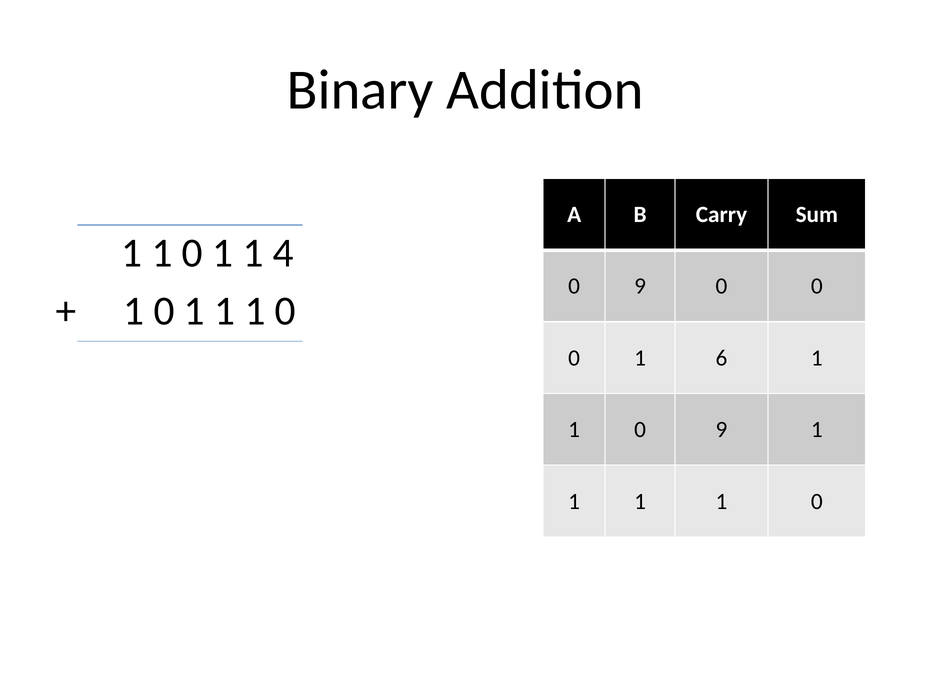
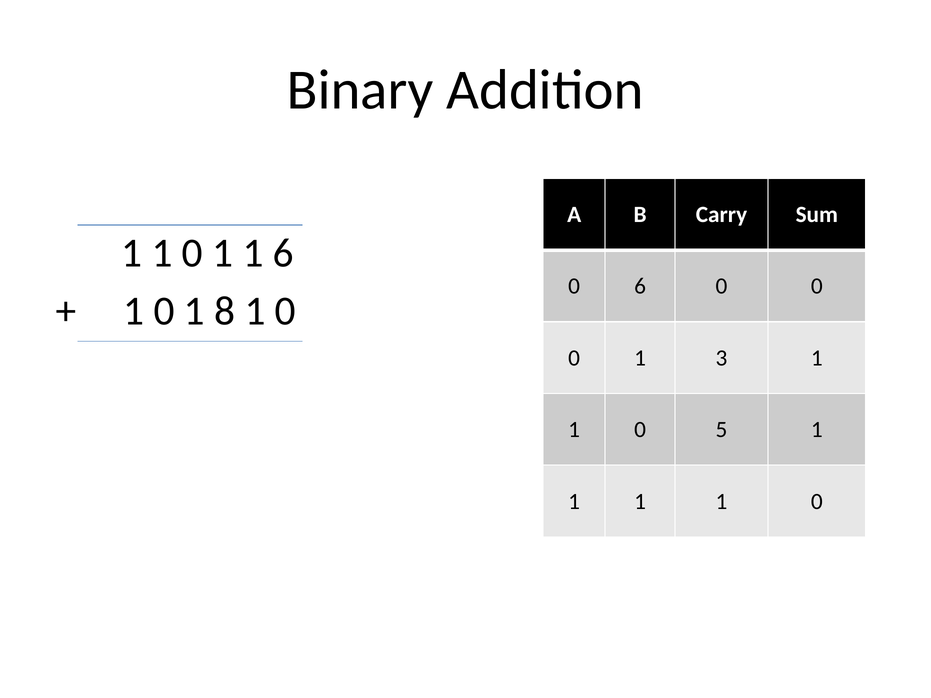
1 4: 4 -> 6 (283, 253)
9: 9 -> 6 (640, 286)
1: 1 -> 8 (225, 311)
6: 6 -> 3 (722, 358)
1 0 9: 9 -> 5 (722, 430)
